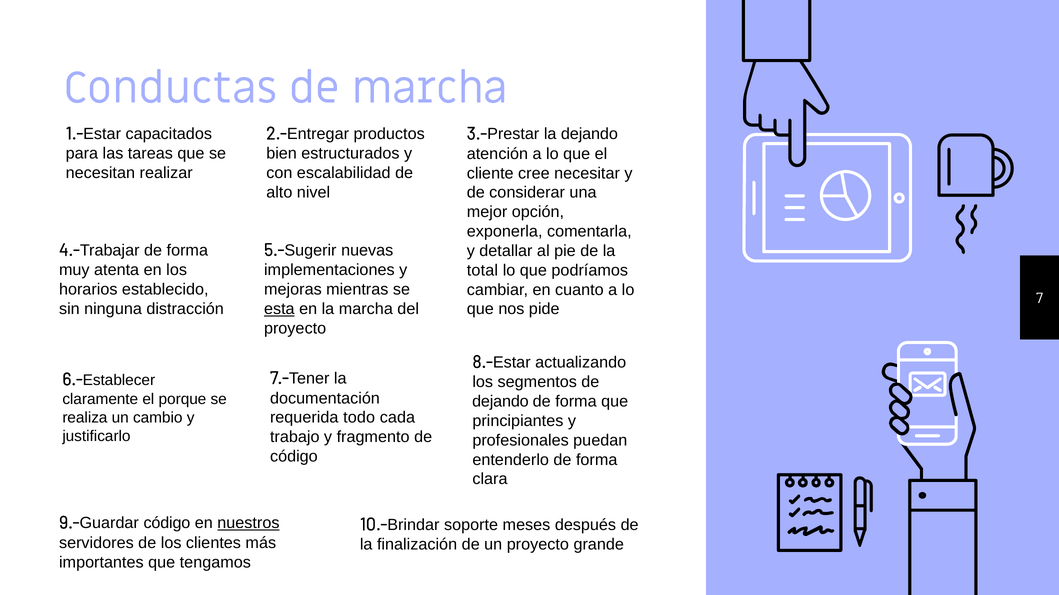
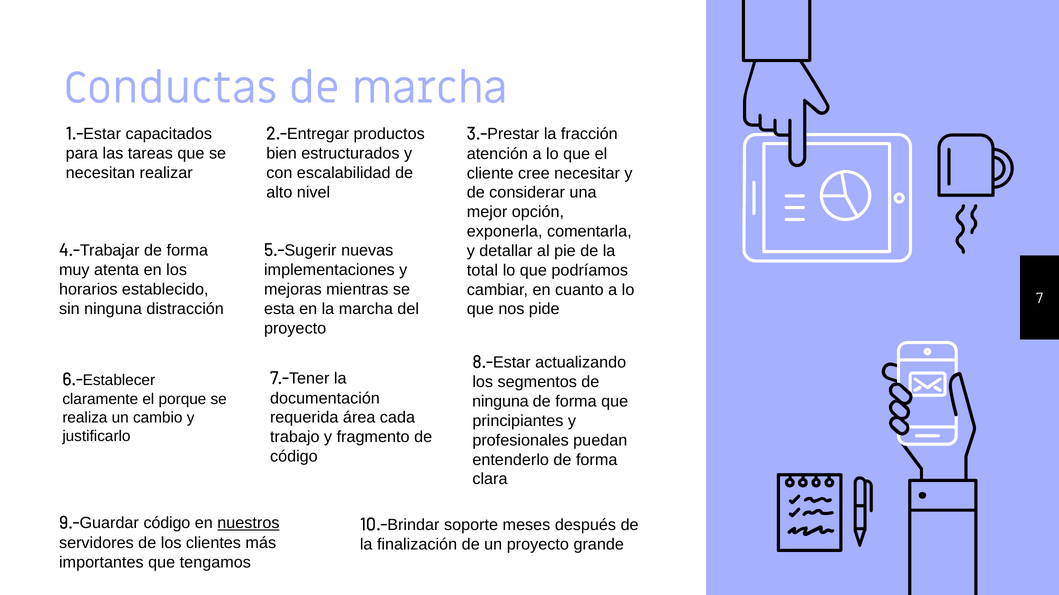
la dejando: dejando -> fracción (589, 134)
esta underline: present -> none (279, 309)
dejando: dejando -> ninguna (500, 402)
todo: todo -> área (359, 418)
